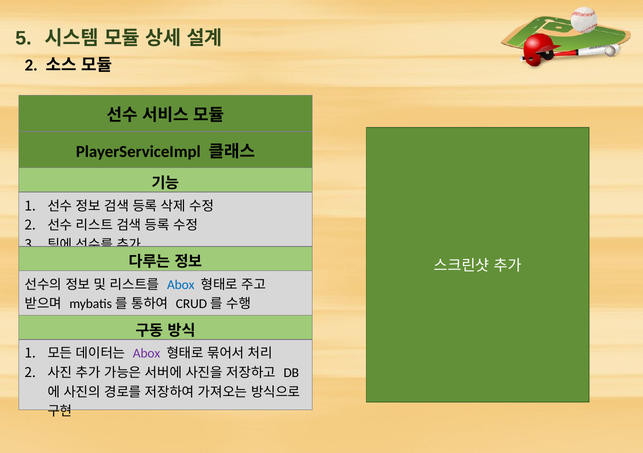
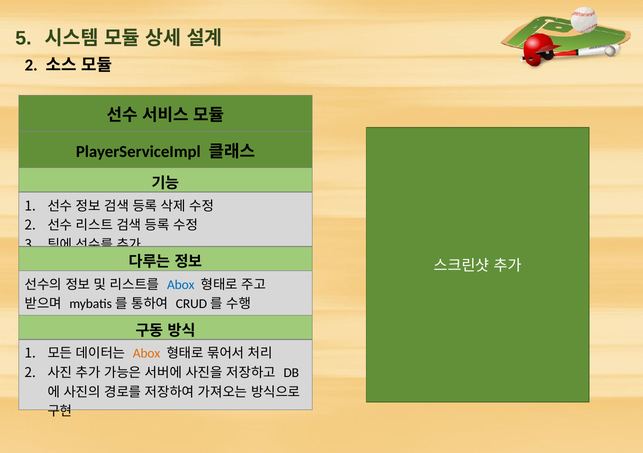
Abox colour: purple -> orange (147, 354)
